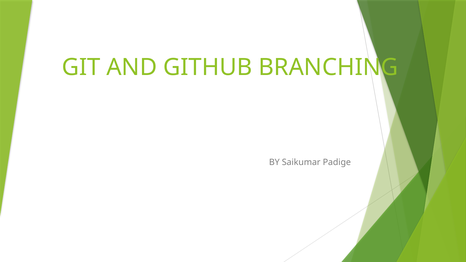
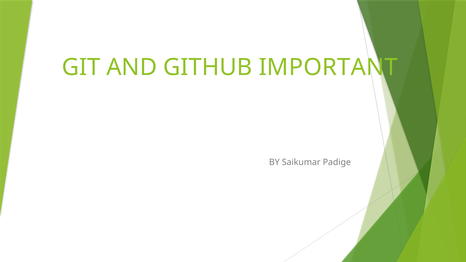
BRANCHING: BRANCHING -> IMPORTANT (328, 67)
